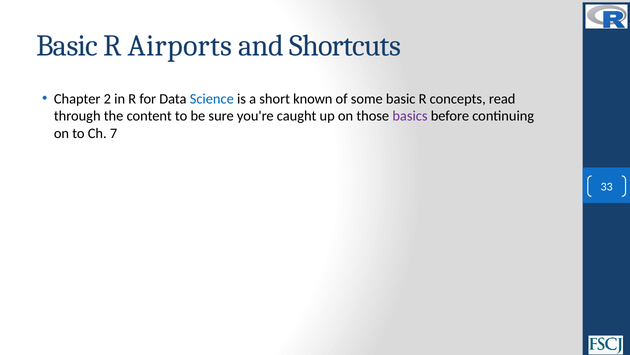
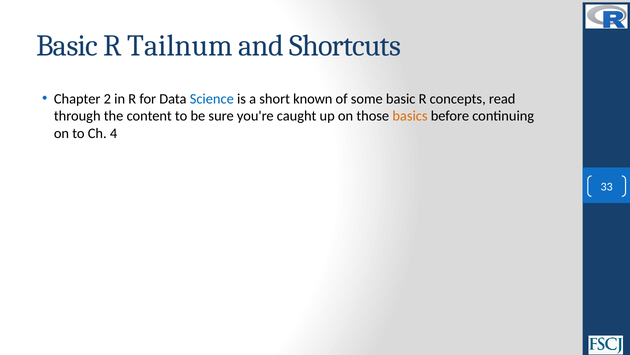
Airports: Airports -> Tailnum (180, 46)
basics colour: purple -> orange (410, 116)
7: 7 -> 4 (114, 133)
